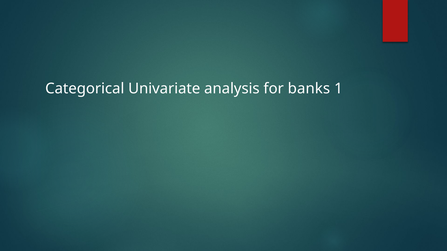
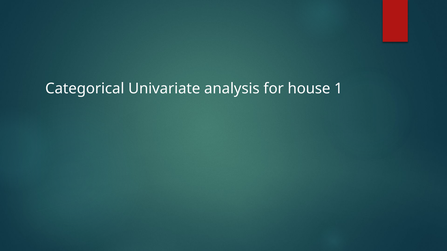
banks: banks -> house (309, 89)
